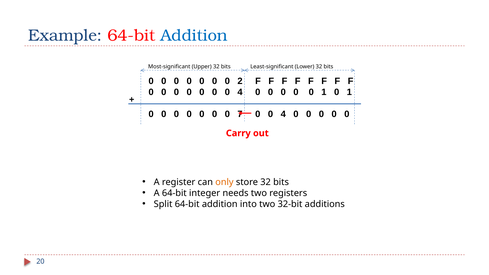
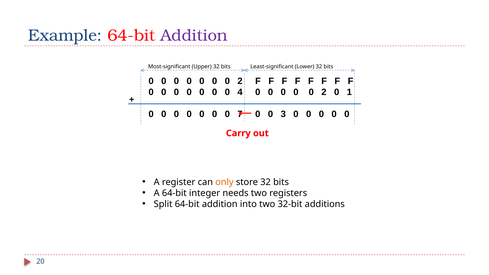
Addition colour: blue -> purple (194, 35)
1: 1 -> 2 (324, 92)
4: 4 -> 3 (283, 114)
